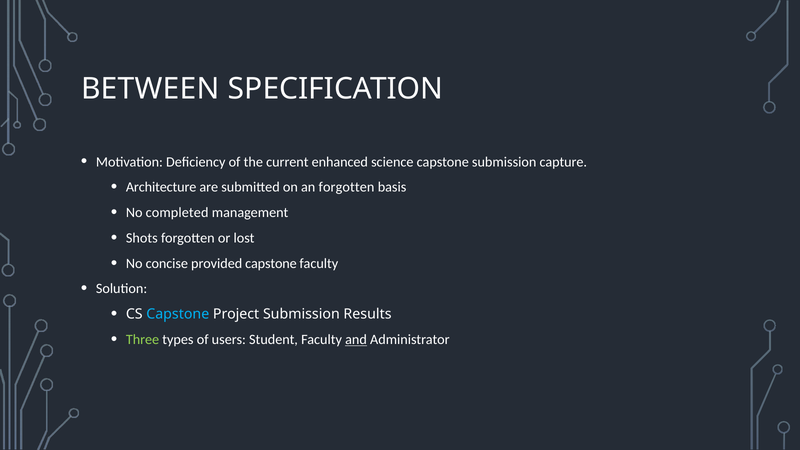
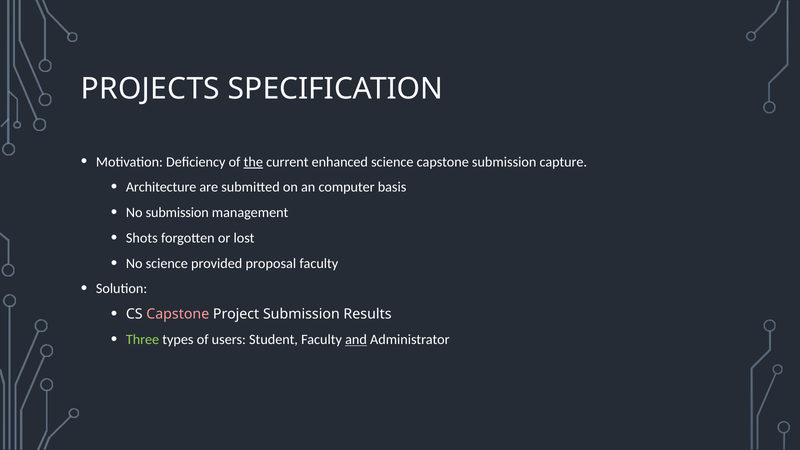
BETWEEN: BETWEEN -> PROJECTS (150, 89)
the underline: none -> present (253, 162)
an forgotten: forgotten -> computer (347, 187)
No completed: completed -> submission (177, 213)
No concise: concise -> science (167, 263)
provided capstone: capstone -> proposal (271, 263)
Capstone colour: light blue -> pink (178, 314)
